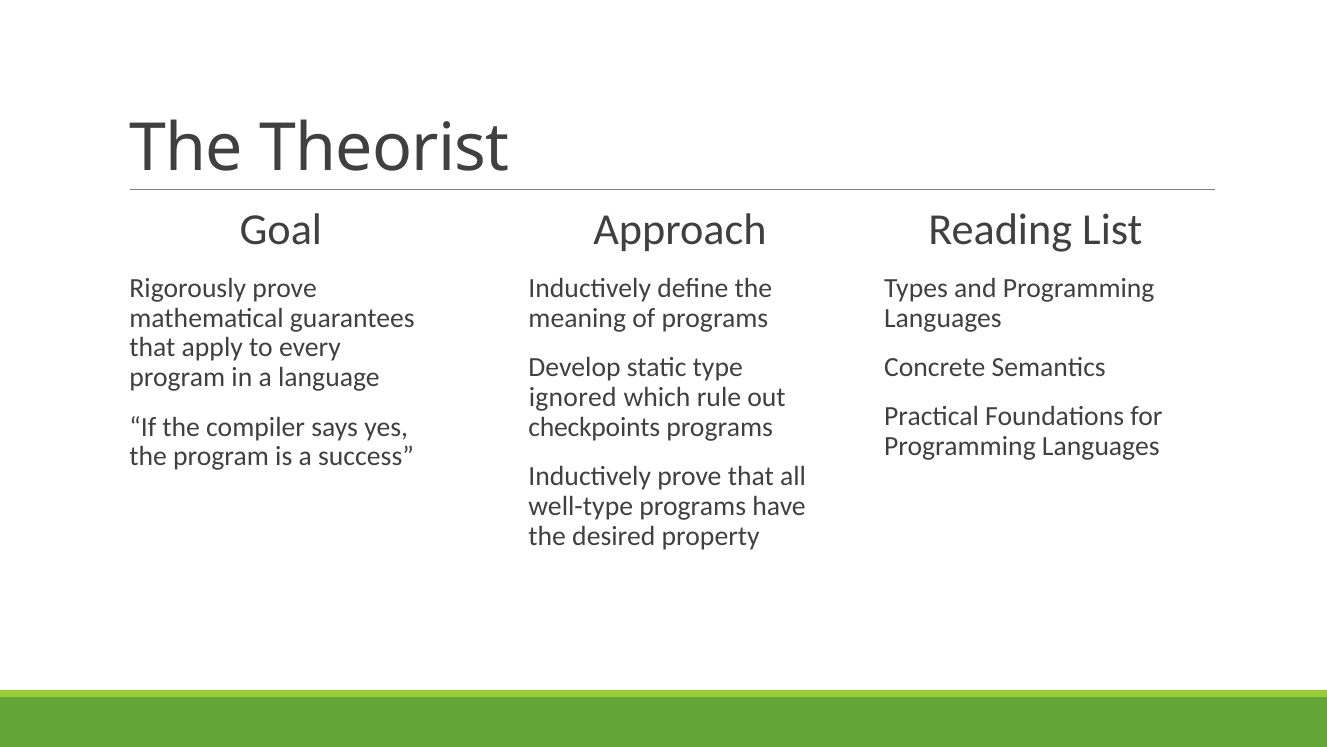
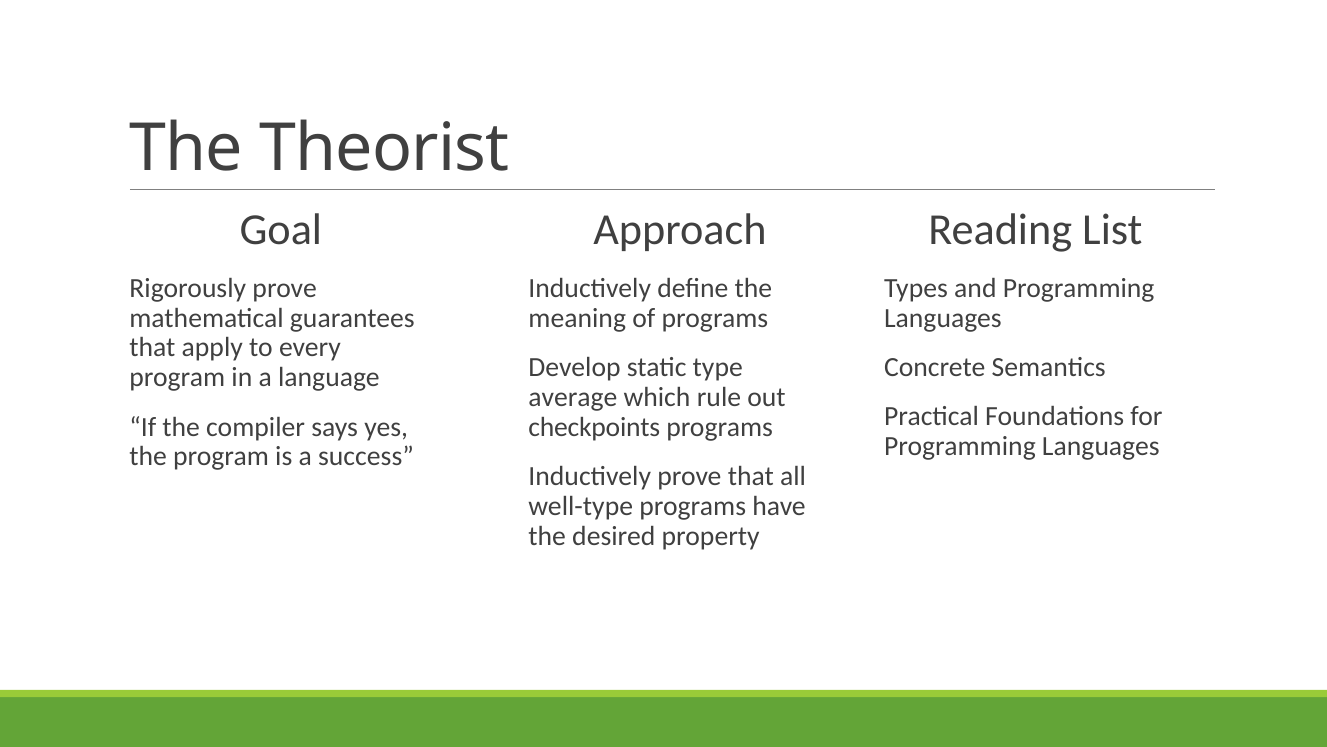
ignored: ignored -> average (573, 397)
